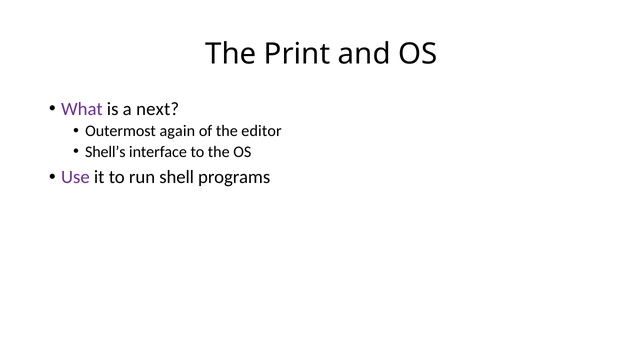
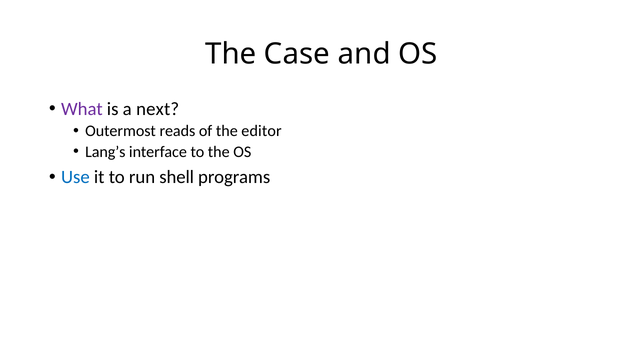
Print: Print -> Case (297, 54)
again: again -> reads (177, 131)
Shell’s: Shell’s -> Lang’s (105, 152)
Use colour: purple -> blue (75, 177)
